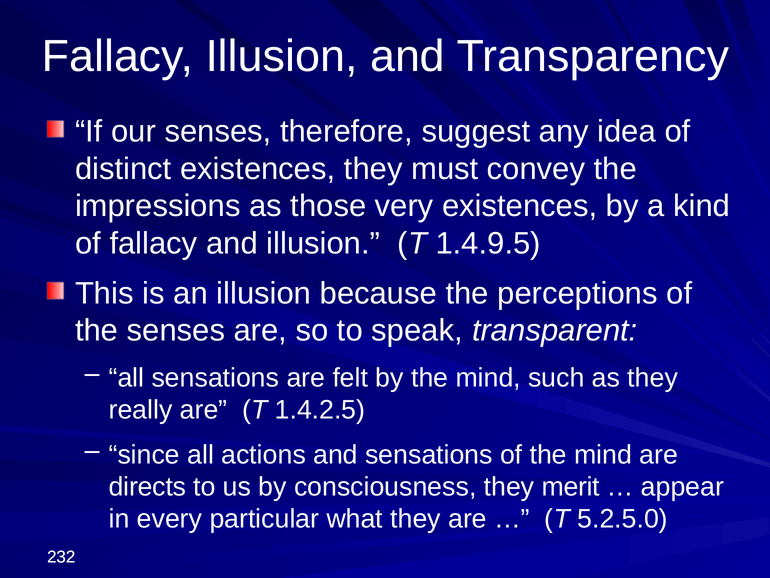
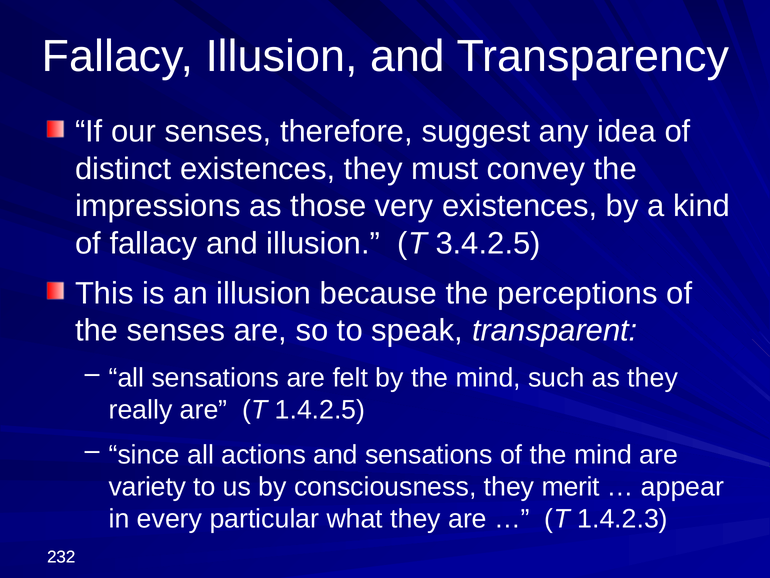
1.4.9.5: 1.4.9.5 -> 3.4.2.5 (488, 243)
directs: directs -> variety (147, 487)
5.2.5.0: 5.2.5.0 -> 1.4.2.3 (623, 519)
